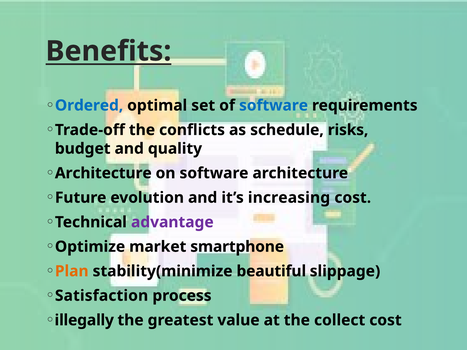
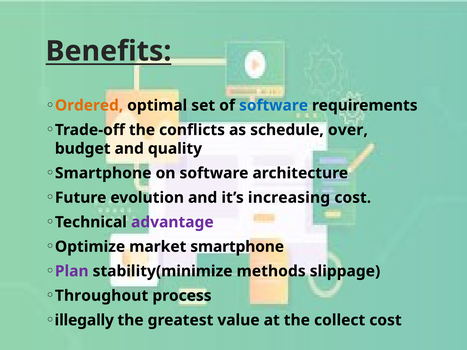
Ordered colour: blue -> orange (89, 106)
risks: risks -> over (348, 130)
Architecture: Architecture -> Smartphone (103, 173)
Plan colour: orange -> purple (72, 271)
beautiful: beautiful -> methods (271, 271)
Satisfaction: Satisfaction -> Throughout (102, 296)
